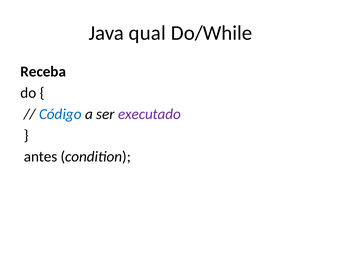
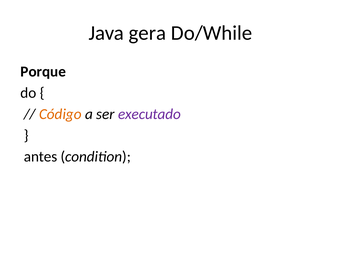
qual: qual -> gera (147, 33)
Receba: Receba -> Porque (43, 72)
Código colour: blue -> orange (60, 114)
